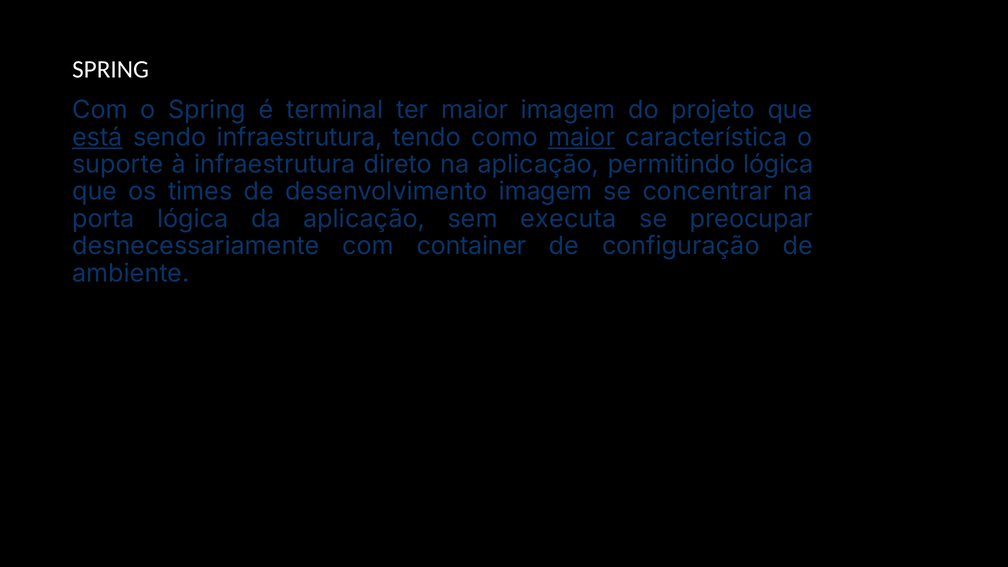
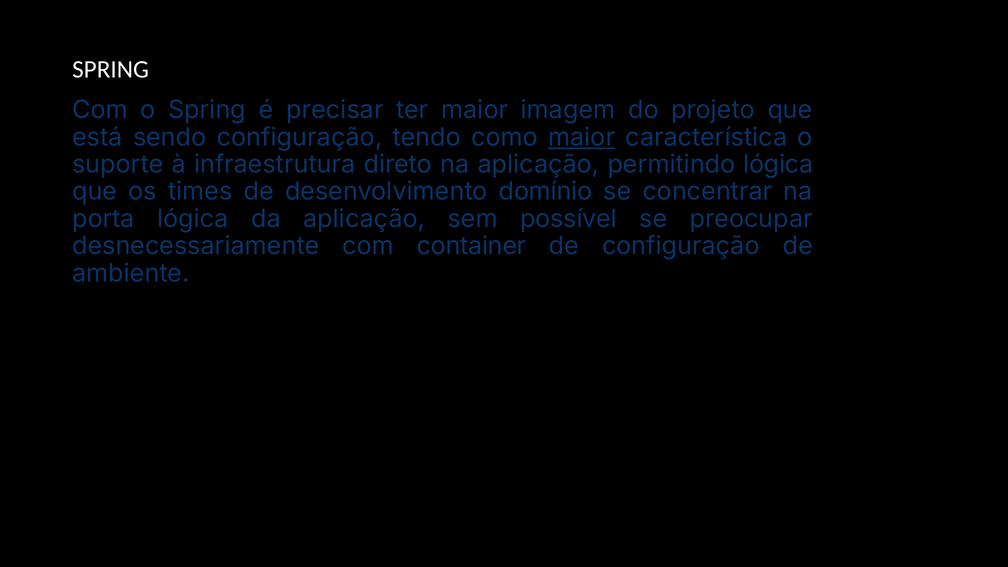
terminal: terminal -> precisar (335, 110)
está underline: present -> none (97, 137)
sendo infraestrutura: infraestrutura -> configuração (300, 137)
desenvolvimento imagem: imagem -> domínio (546, 192)
executa: executa -> possível (569, 219)
